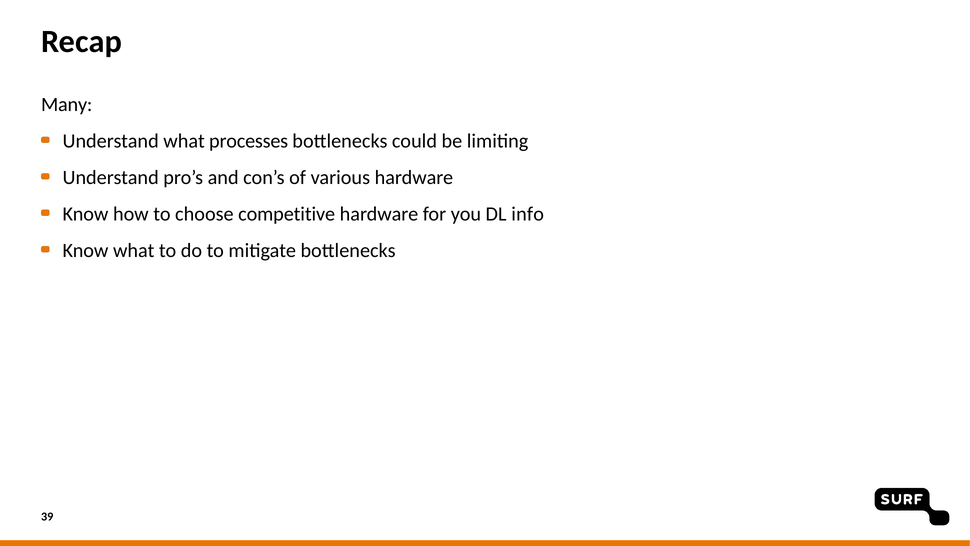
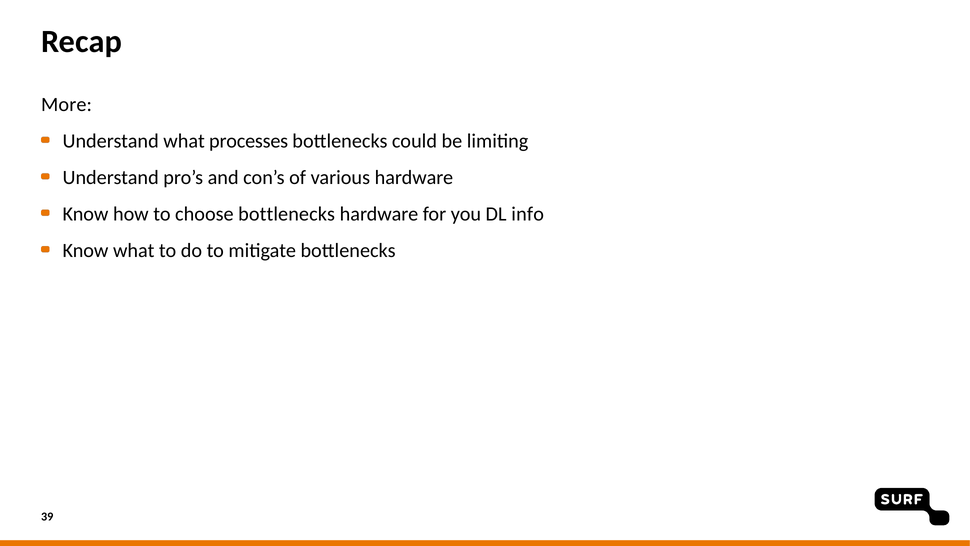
Many: Many -> More (67, 105)
choose competitive: competitive -> bottlenecks (287, 214)
